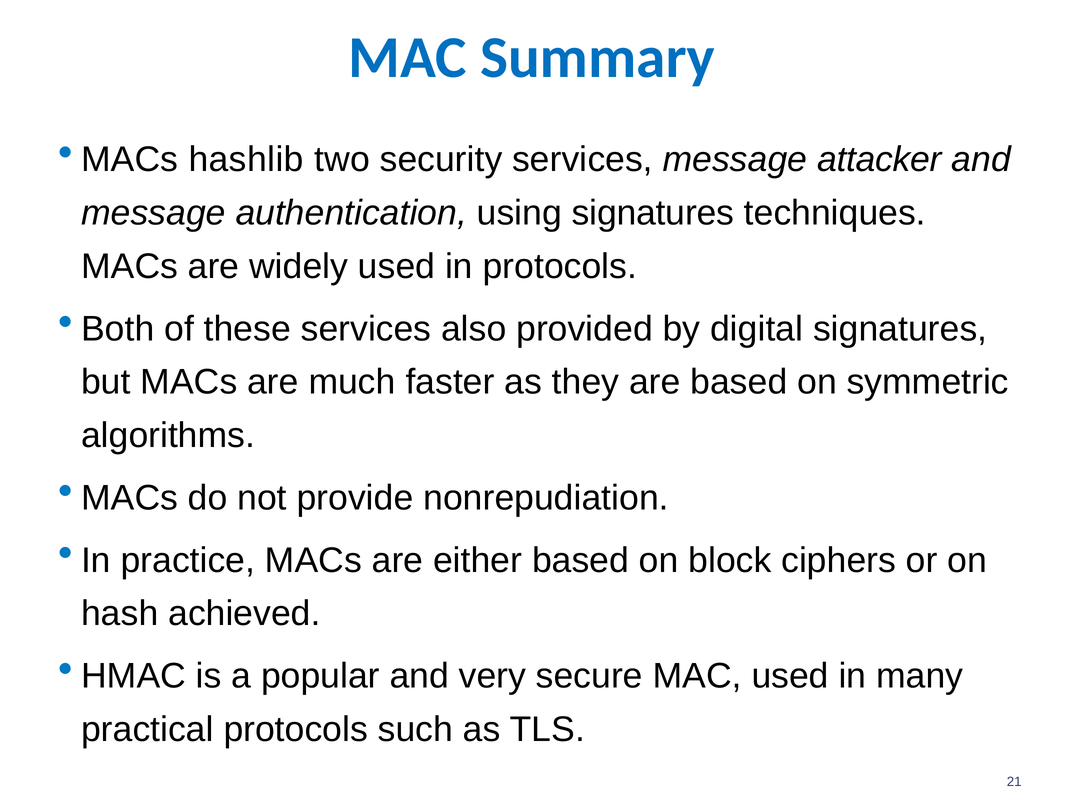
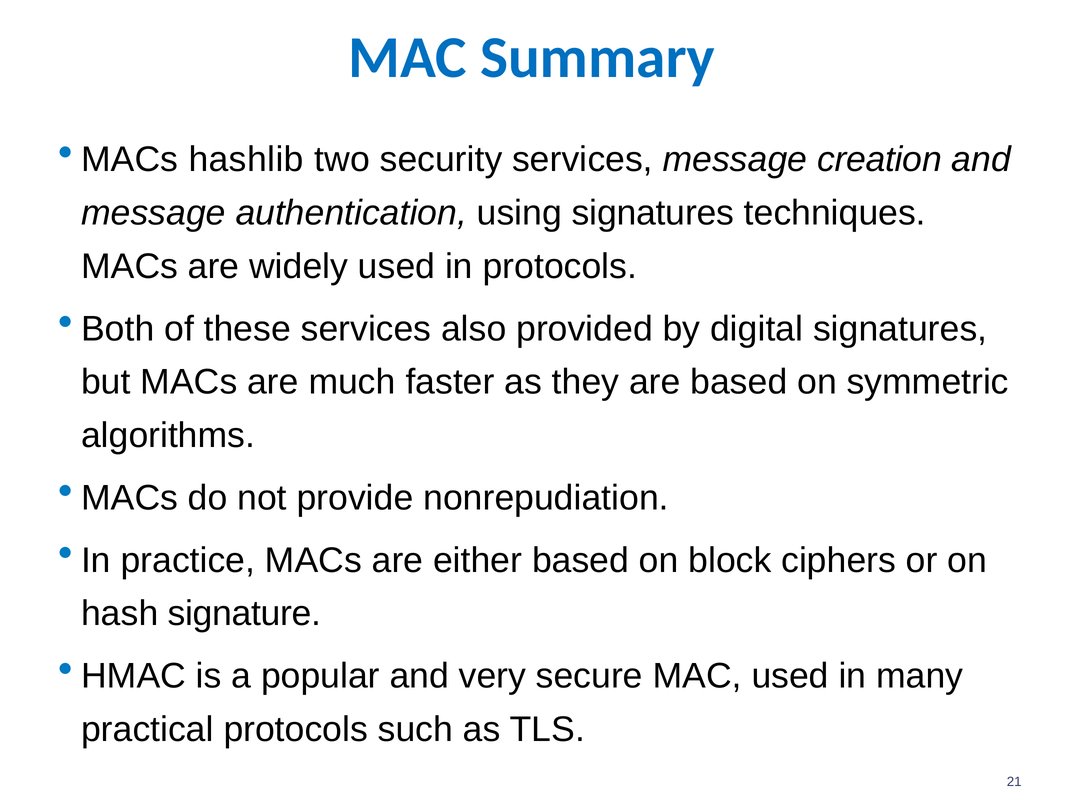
attacker: attacker -> creation (879, 160)
achieved: achieved -> signature (245, 614)
